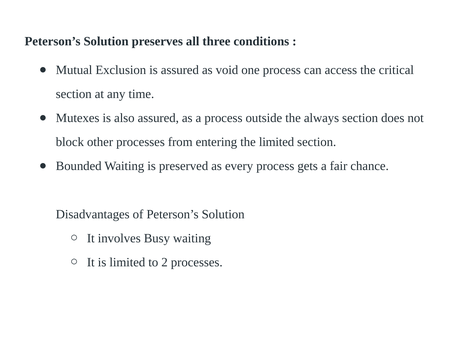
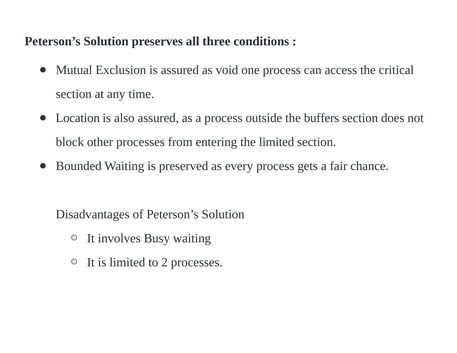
Mutexes: Mutexes -> Location (78, 118)
always: always -> buffers (322, 118)
